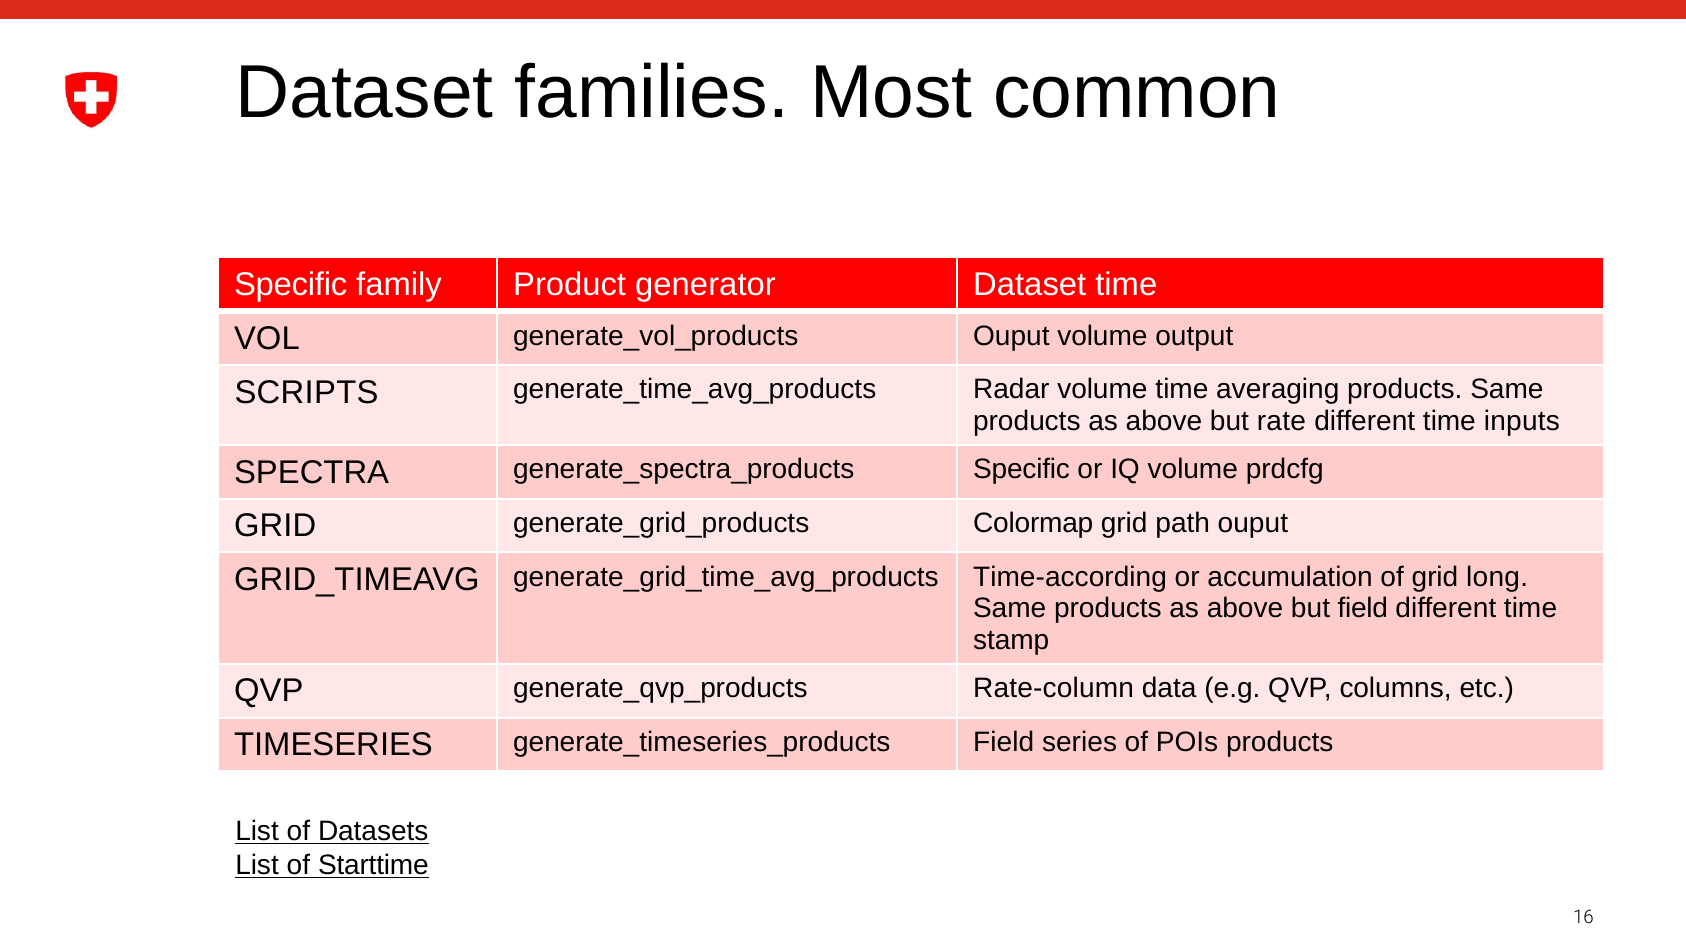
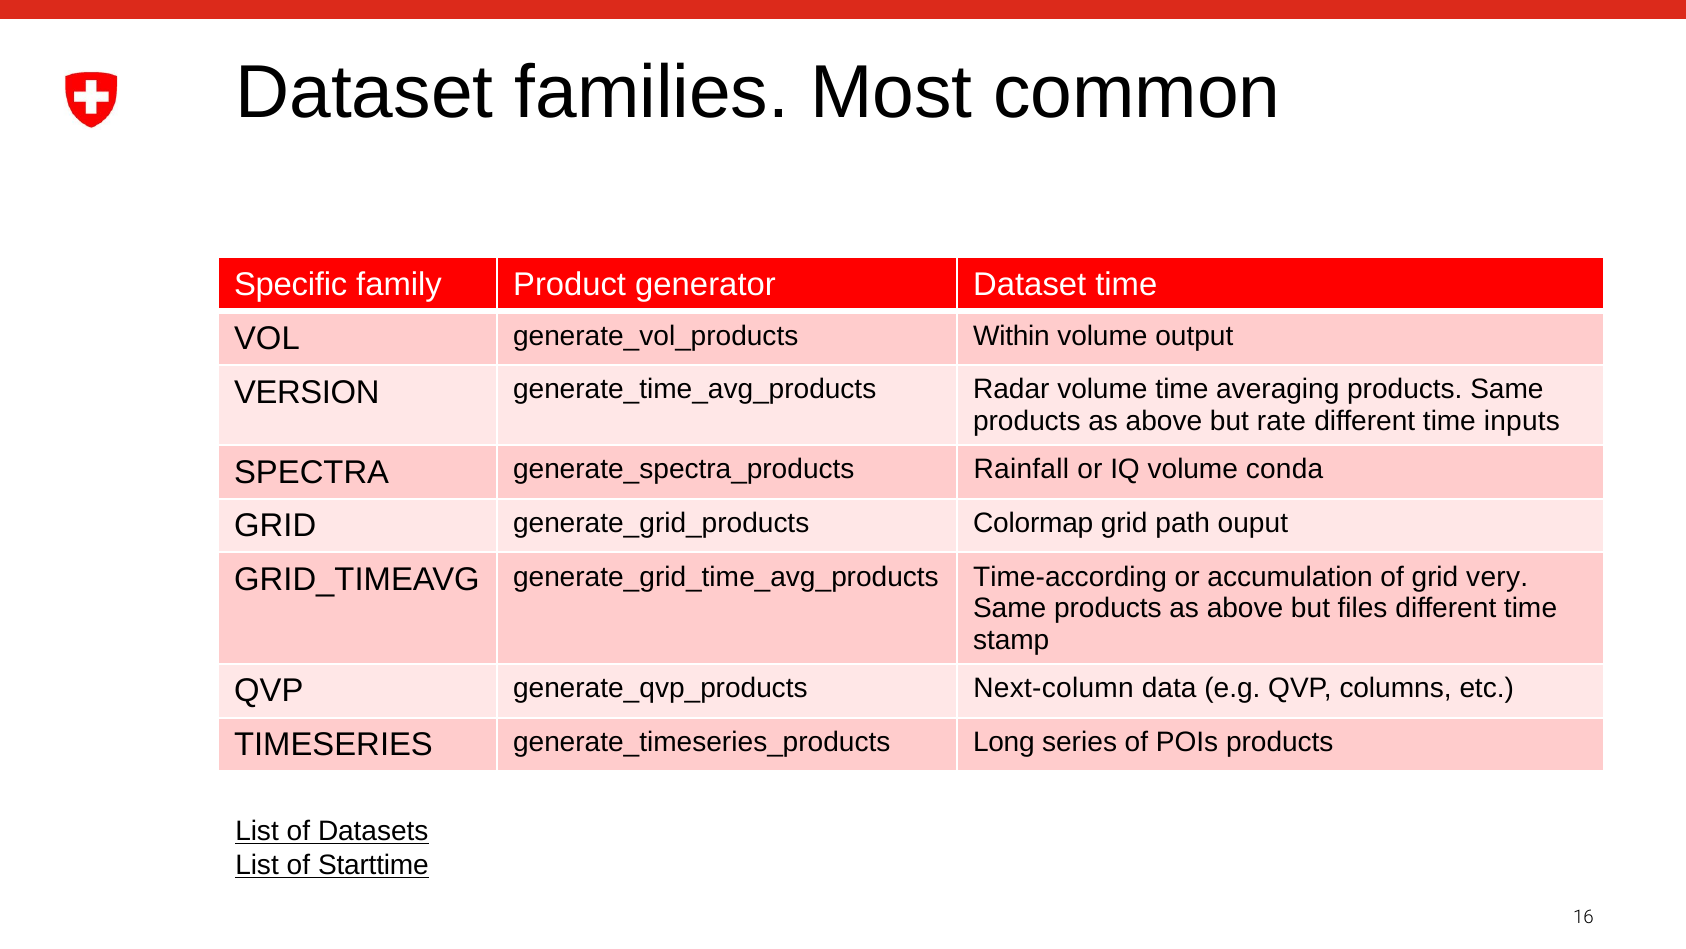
Ouput: Ouput -> Within (1011, 336)
SCRIPTS: SCRIPTS -> VERSION (307, 392)
Specific: Specific -> Rainfall (1021, 469)
prdcfg: prdcfg -> conda (1285, 469)
long: long -> very (1497, 577)
but field: field -> files (1363, 608)
Rate-column: Rate-column -> Next-column (1054, 688)
Field: Field -> Long (1004, 742)
